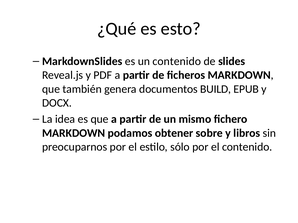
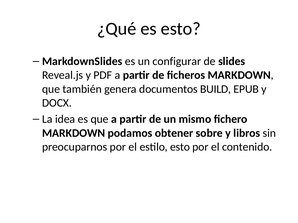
un contenido: contenido -> configurar (177, 61)
estilo sólo: sólo -> esto (180, 147)
